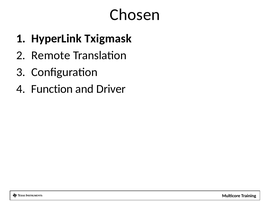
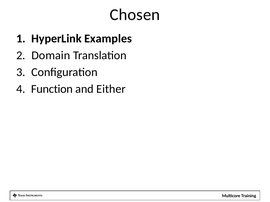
Txigmask: Txigmask -> Examples (108, 39)
Remote: Remote -> Domain (51, 55)
Driver: Driver -> Either (111, 89)
